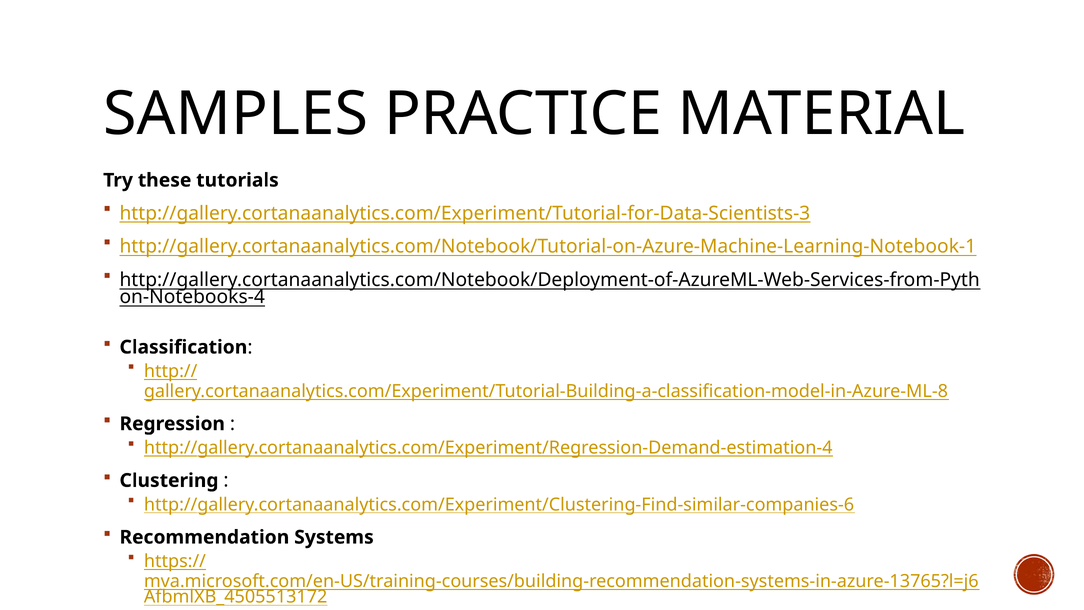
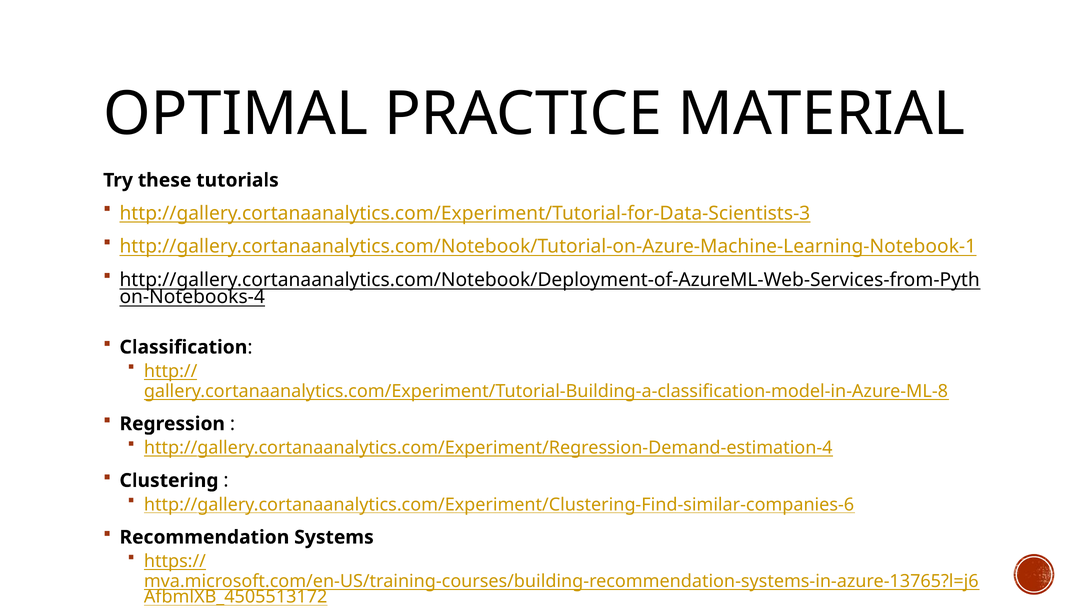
SAMPLES: SAMPLES -> OPTIMAL (236, 114)
